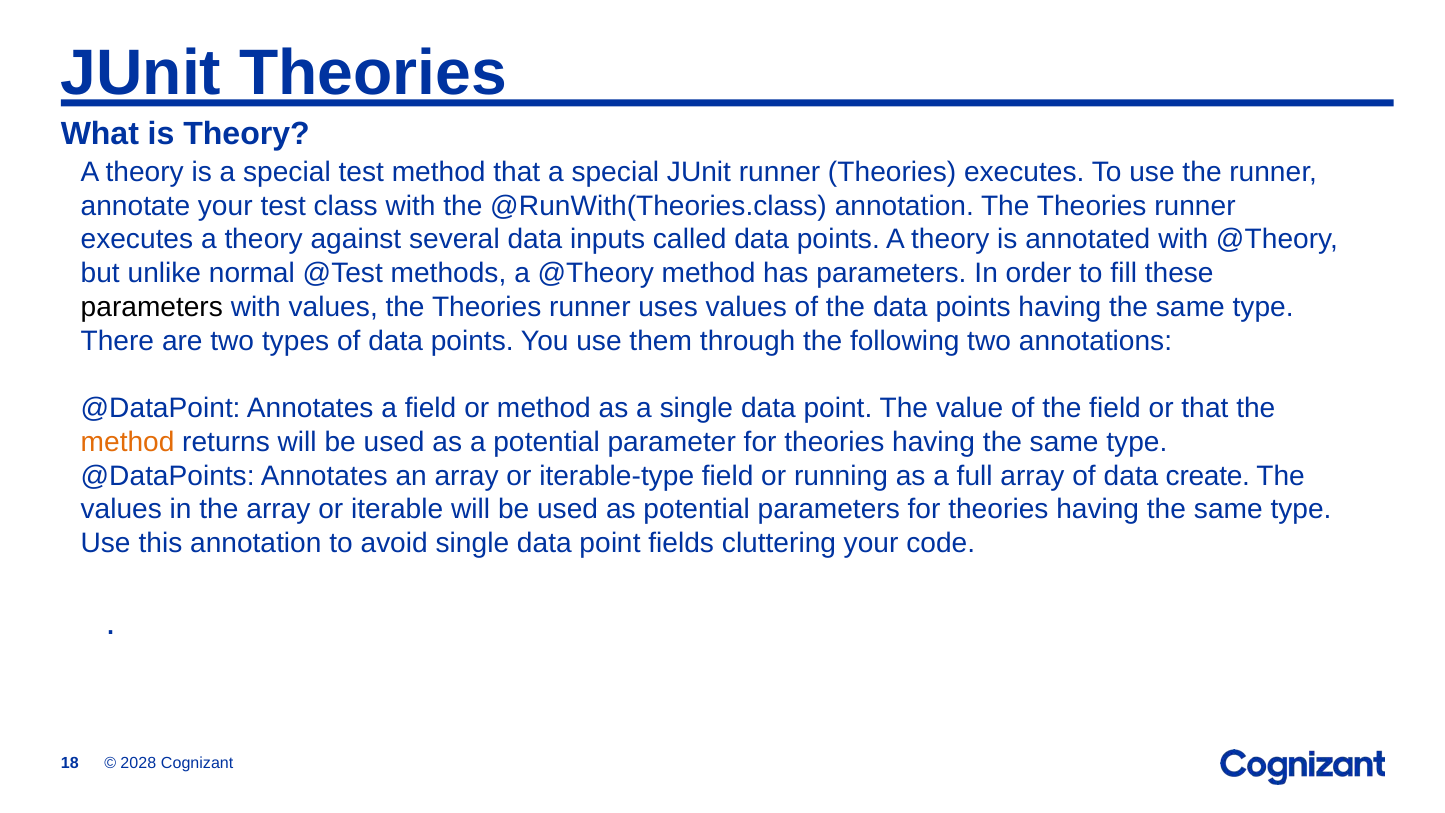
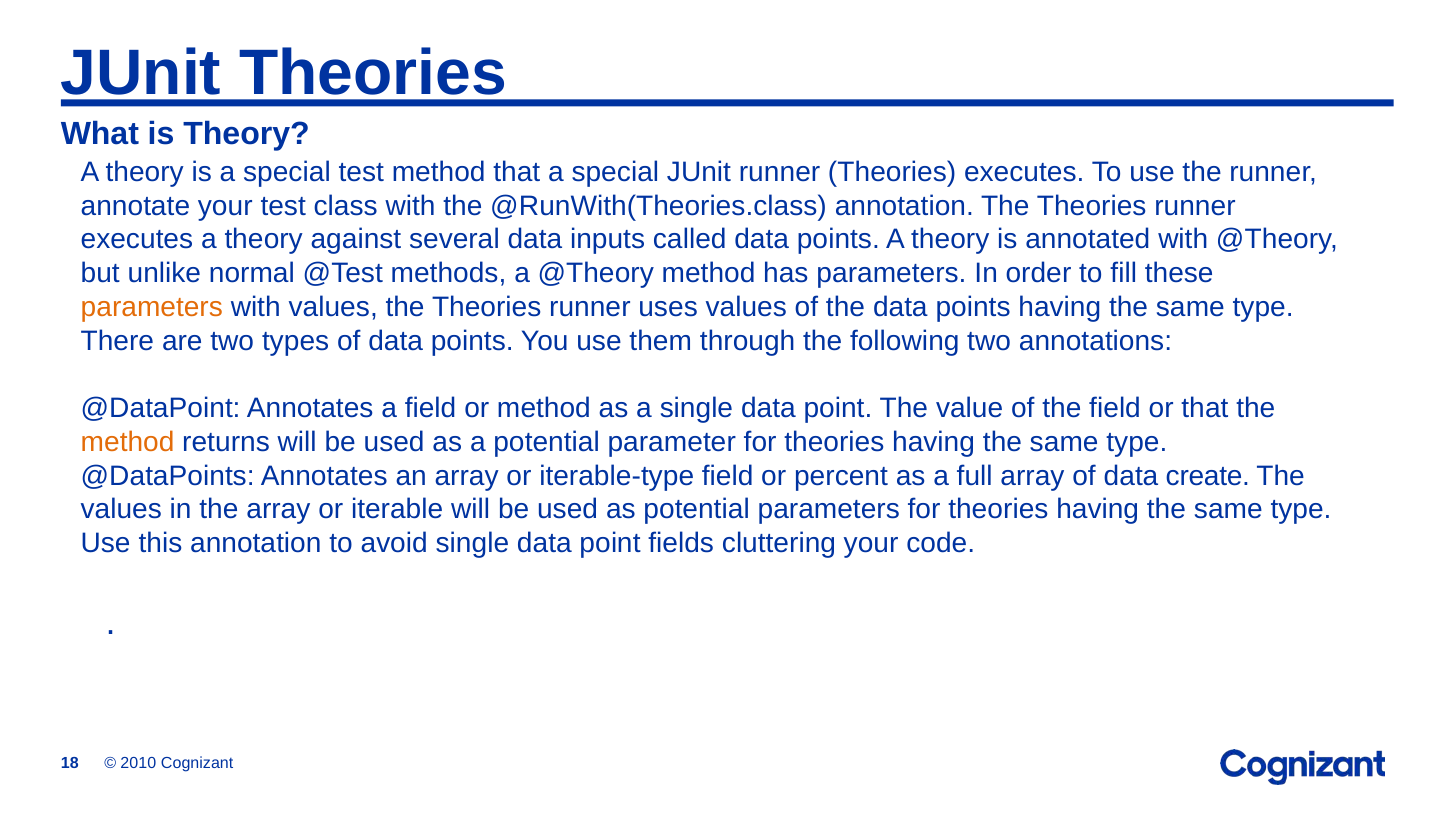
parameters colour: black -> orange (152, 307)
running: running -> percent (841, 476)
2028: 2028 -> 2010 (138, 763)
